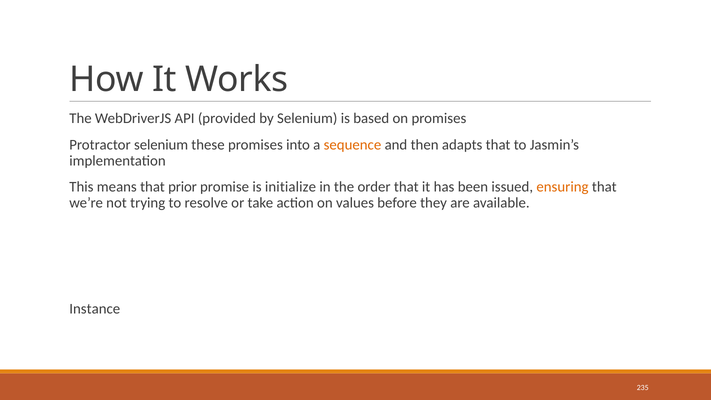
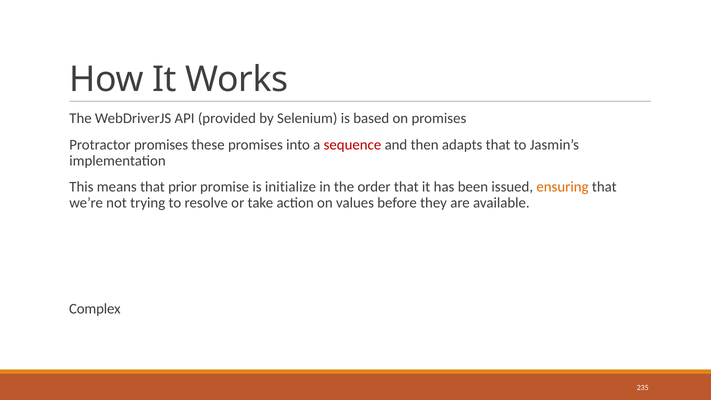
Protractor selenium: selenium -> promises (161, 145)
sequence colour: orange -> red (352, 145)
Instance: Instance -> Complex (95, 309)
